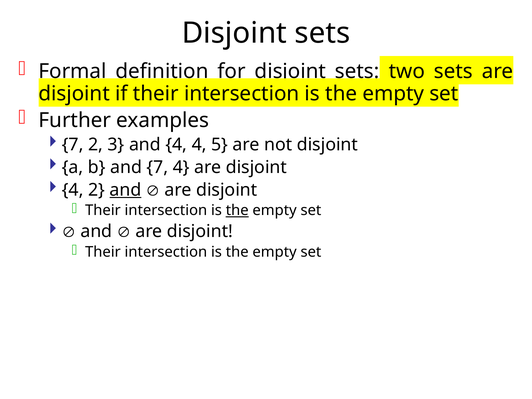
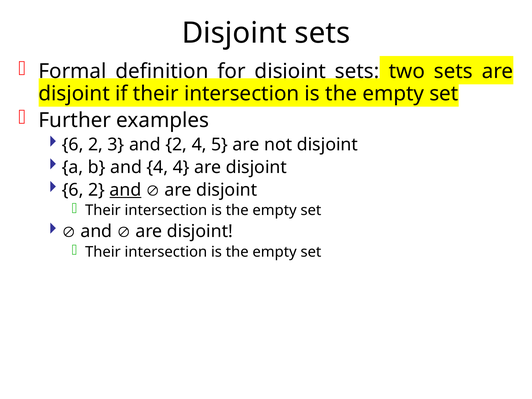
7: 7 -> 6 (73, 145)
and 4: 4 -> 2 (176, 145)
and 7: 7 -> 4 (157, 167)
4: 4 -> 6 (73, 190)
the underline: present -> none (237, 210)
